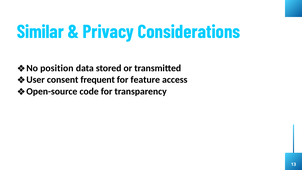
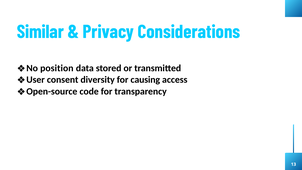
frequent: frequent -> diversity (98, 80)
feature: feature -> causing (145, 80)
